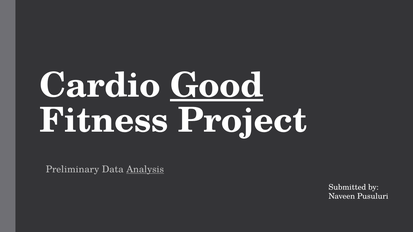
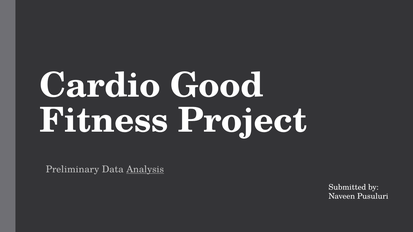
Good underline: present -> none (217, 86)
